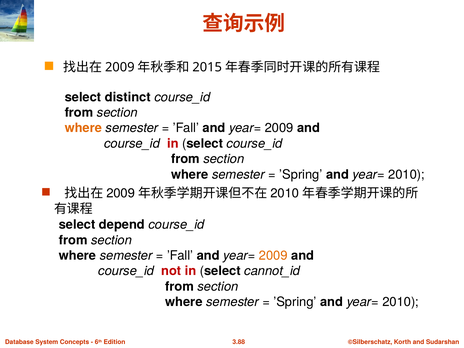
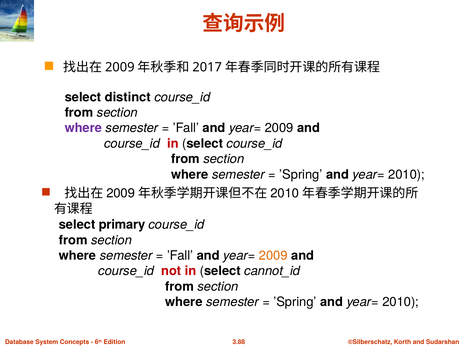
2015: 2015 -> 2017 (207, 67)
where colour: orange -> purple (83, 128)
depend: depend -> primary (122, 225)
